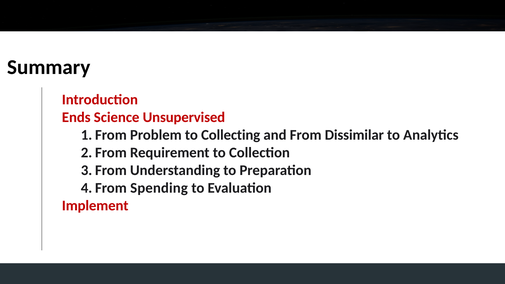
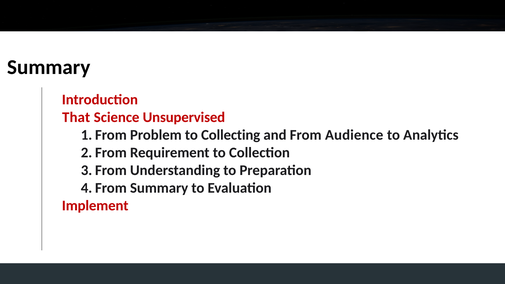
Ends: Ends -> That (76, 117)
Dissimilar: Dissimilar -> Audience (354, 135)
Spending: Spending -> Summary (159, 188)
